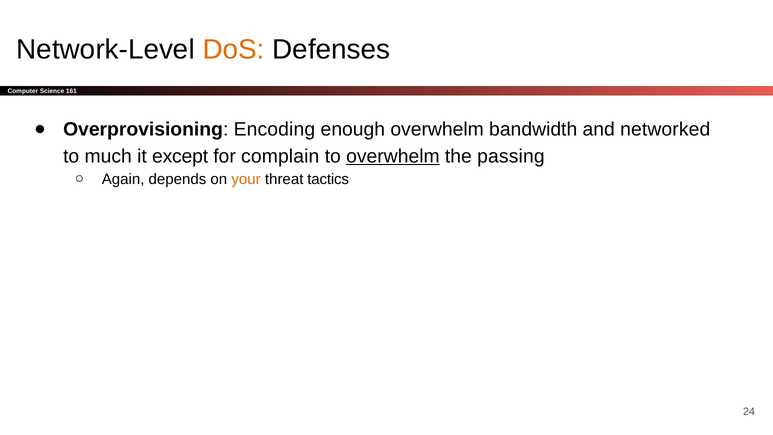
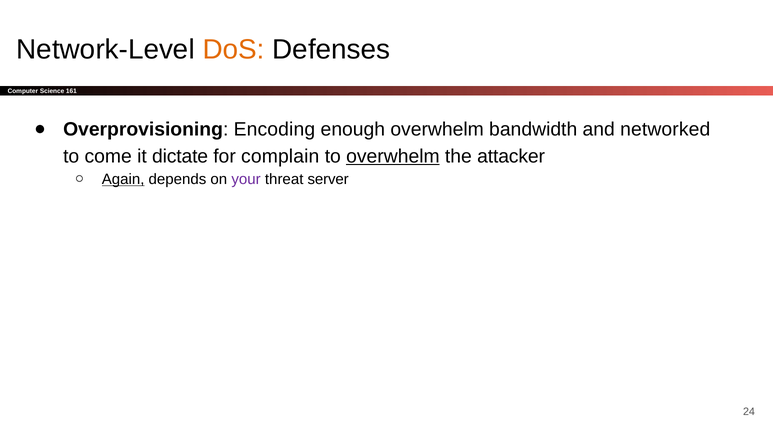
much: much -> come (108, 156)
except: except -> dictate (180, 156)
passing: passing -> attacker (511, 156)
Again underline: none -> present (123, 179)
your colour: orange -> purple (246, 179)
tactics: tactics -> server (328, 179)
